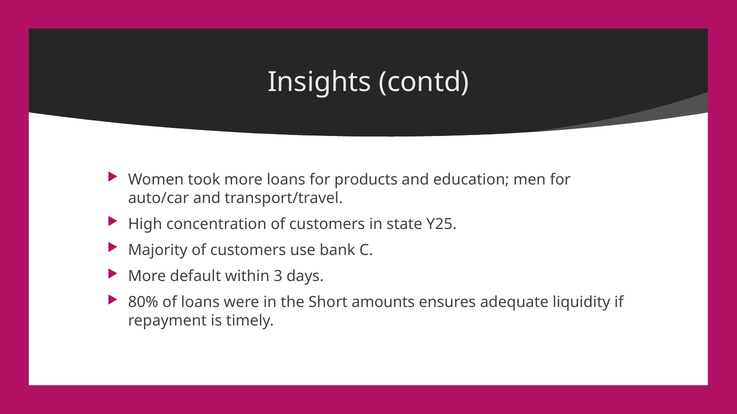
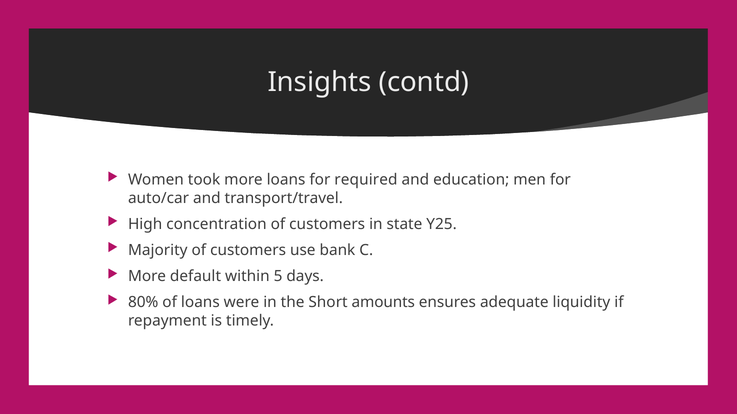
products: products -> required (366, 180)
3: 3 -> 5 (278, 277)
